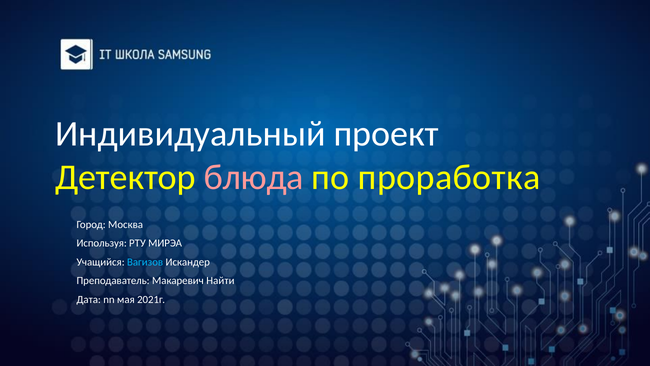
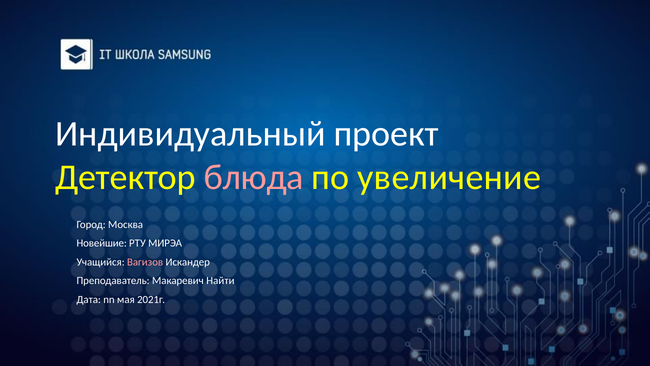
проработка: проработка -> увеличение (449, 177)
Используя: Используя -> Новейшие (102, 243)
Вагизов colour: light blue -> pink (145, 262)
